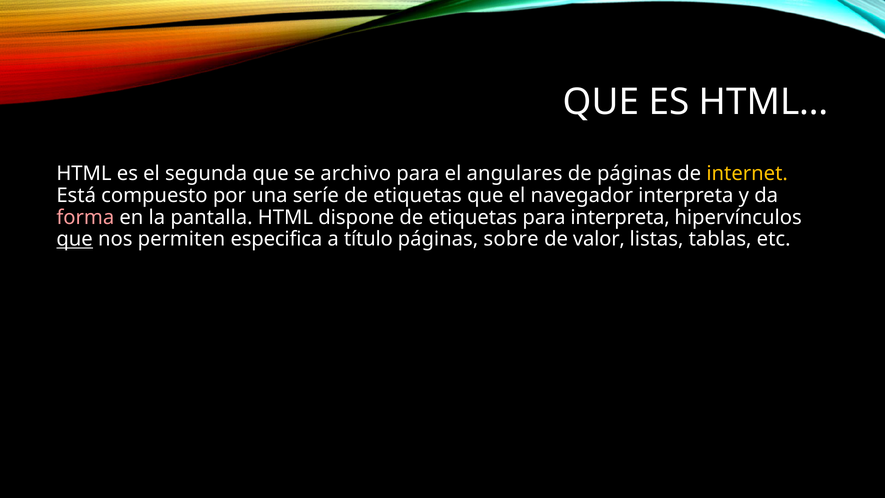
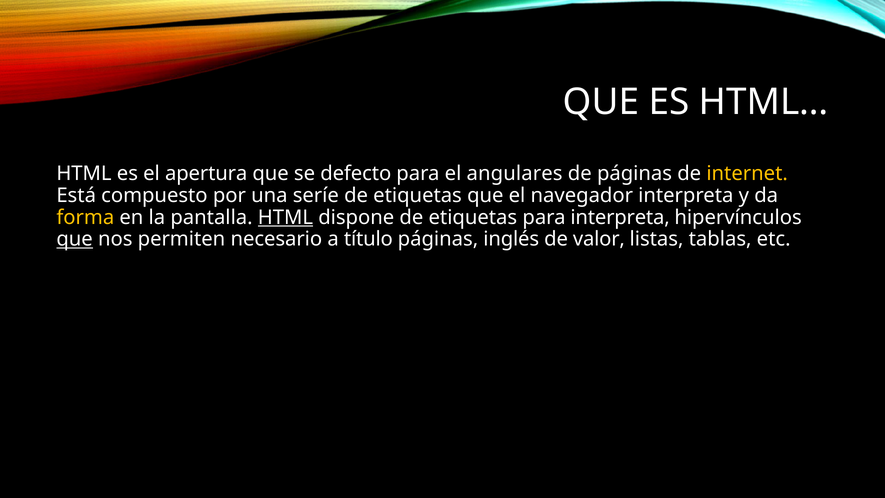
segunda: segunda -> apertura (206, 173)
archivo: archivo -> defecto (356, 173)
forma colour: pink -> yellow (85, 217)
HTML underline: none -> present (285, 217)
especifica: especifica -> necesario (276, 239)
sobre: sobre -> inglés (511, 239)
